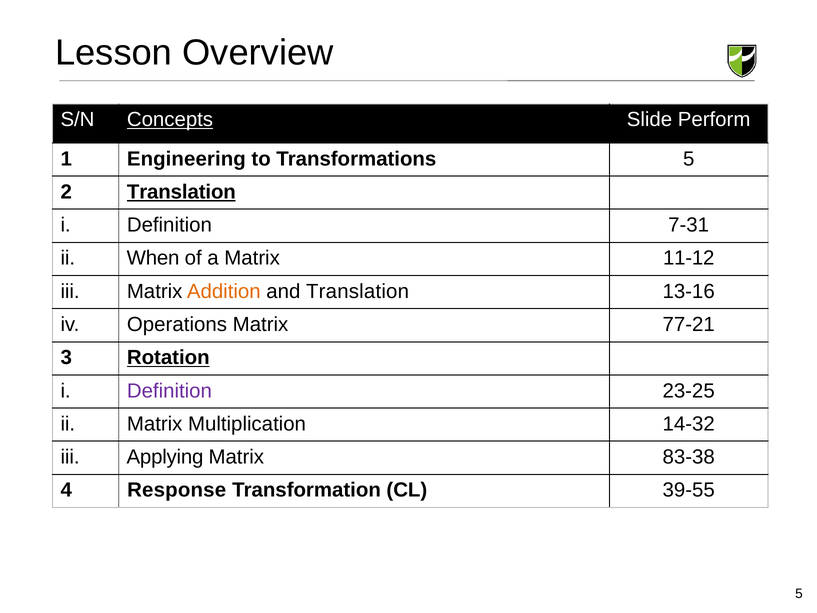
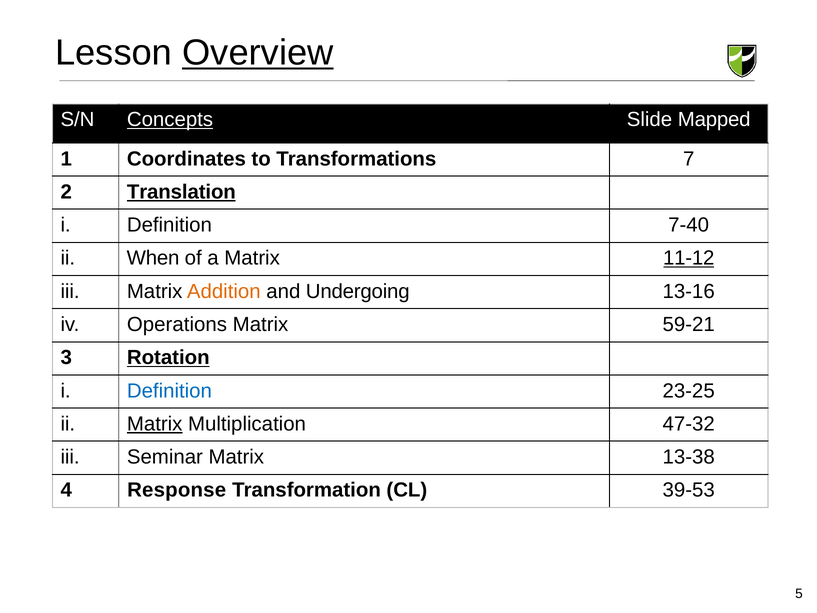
Overview underline: none -> present (258, 53)
Perform: Perform -> Mapped (714, 120)
Engineering: Engineering -> Coordinates (186, 159)
Transformations 5: 5 -> 7 (689, 159)
7-31: 7-31 -> 7-40 (689, 225)
11-12 underline: none -> present (689, 258)
and Translation: Translation -> Undergoing (358, 291)
77-21: 77-21 -> 59-21 (689, 324)
Definition colour: purple -> blue (169, 391)
Matrix underline: none -> present (155, 424)
14-32: 14-32 -> 47-32 (689, 424)
Applying: Applying -> Seminar (165, 457)
83-38: 83-38 -> 13-38 (689, 457)
39-55: 39-55 -> 39-53 (689, 490)
